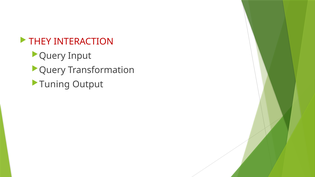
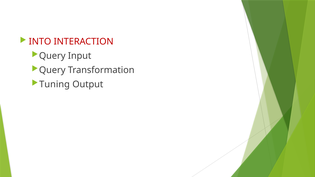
THEY: THEY -> INTO (40, 42)
